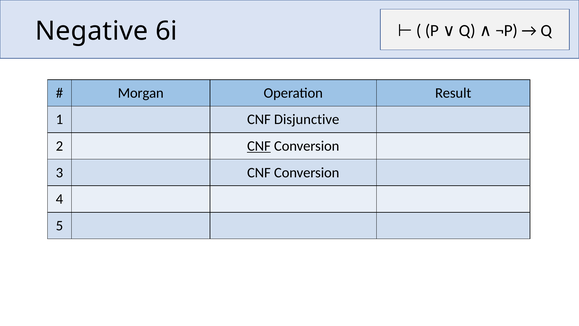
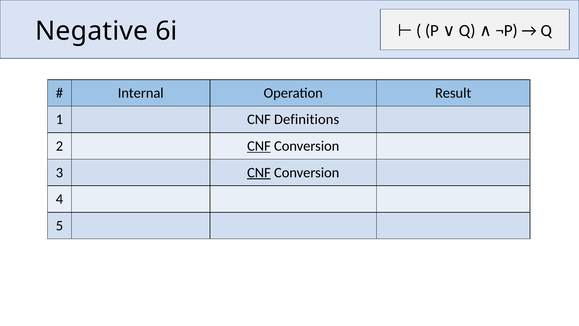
Morgan: Morgan -> Internal (141, 93)
Disjunctive: Disjunctive -> Definitions (307, 119)
CNF underline: none -> present (259, 172)
